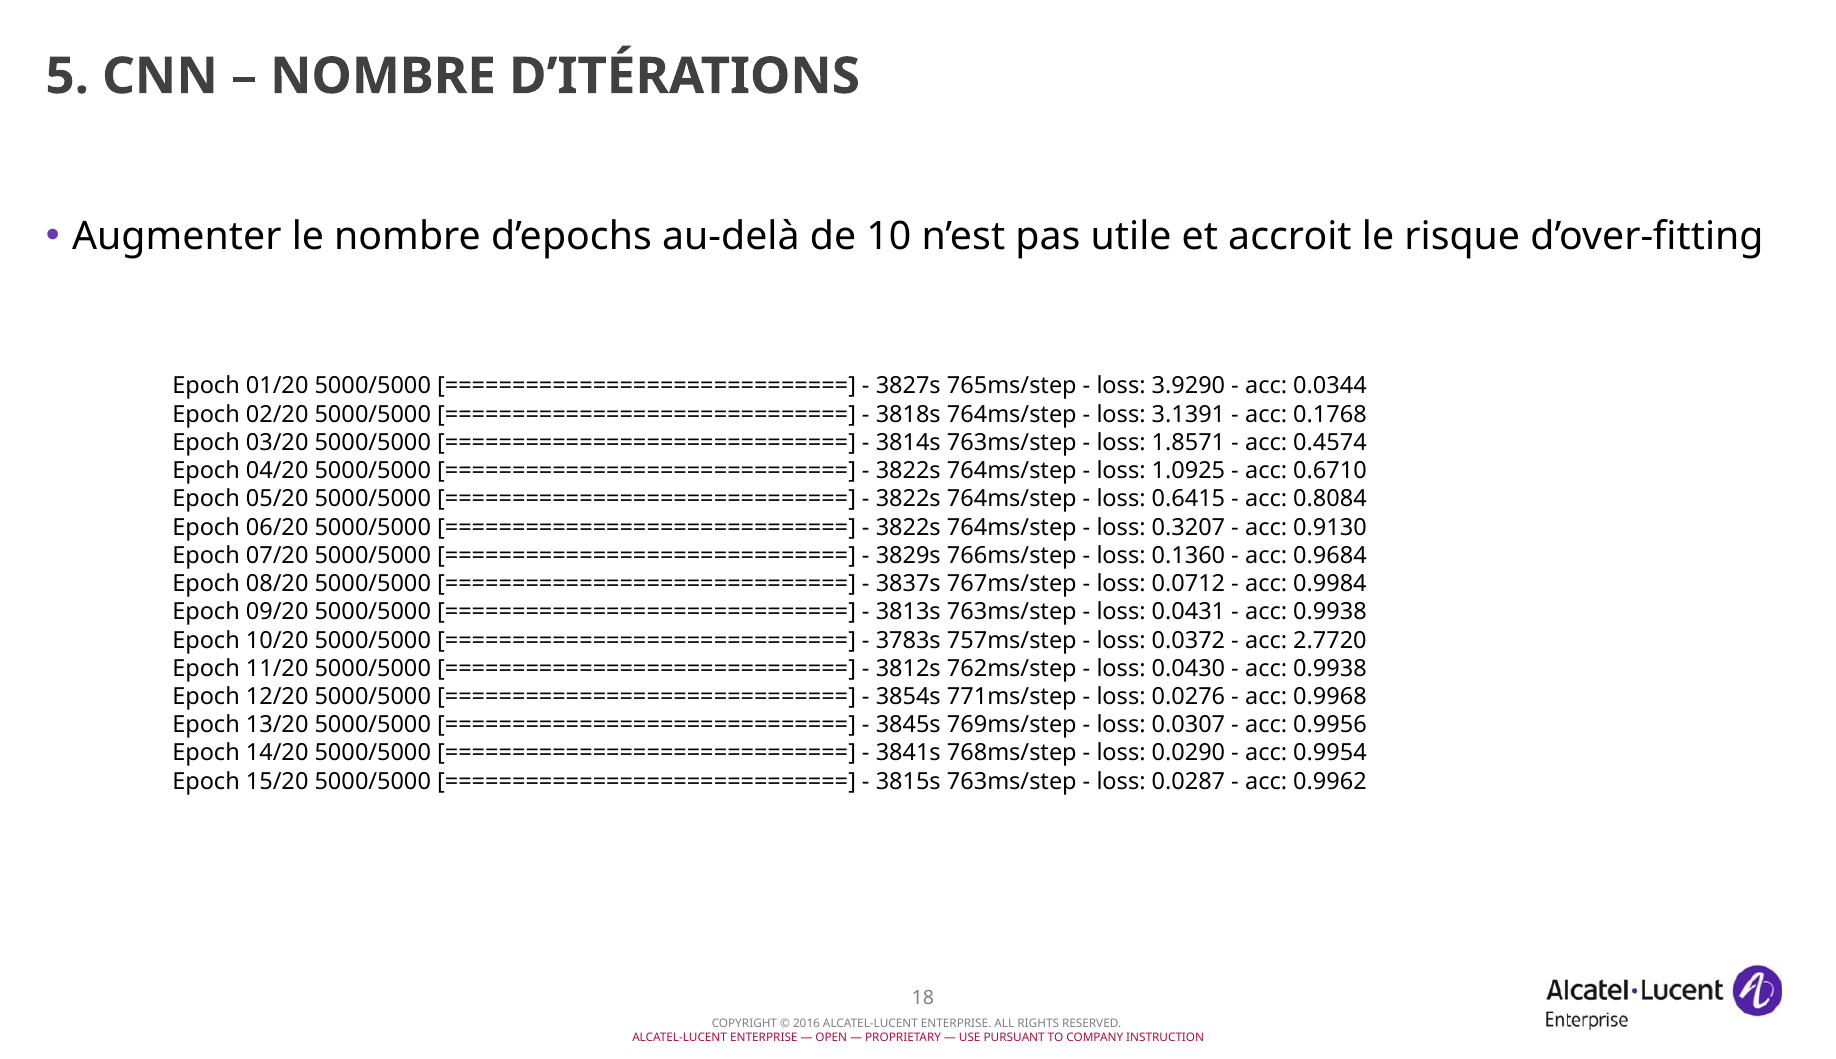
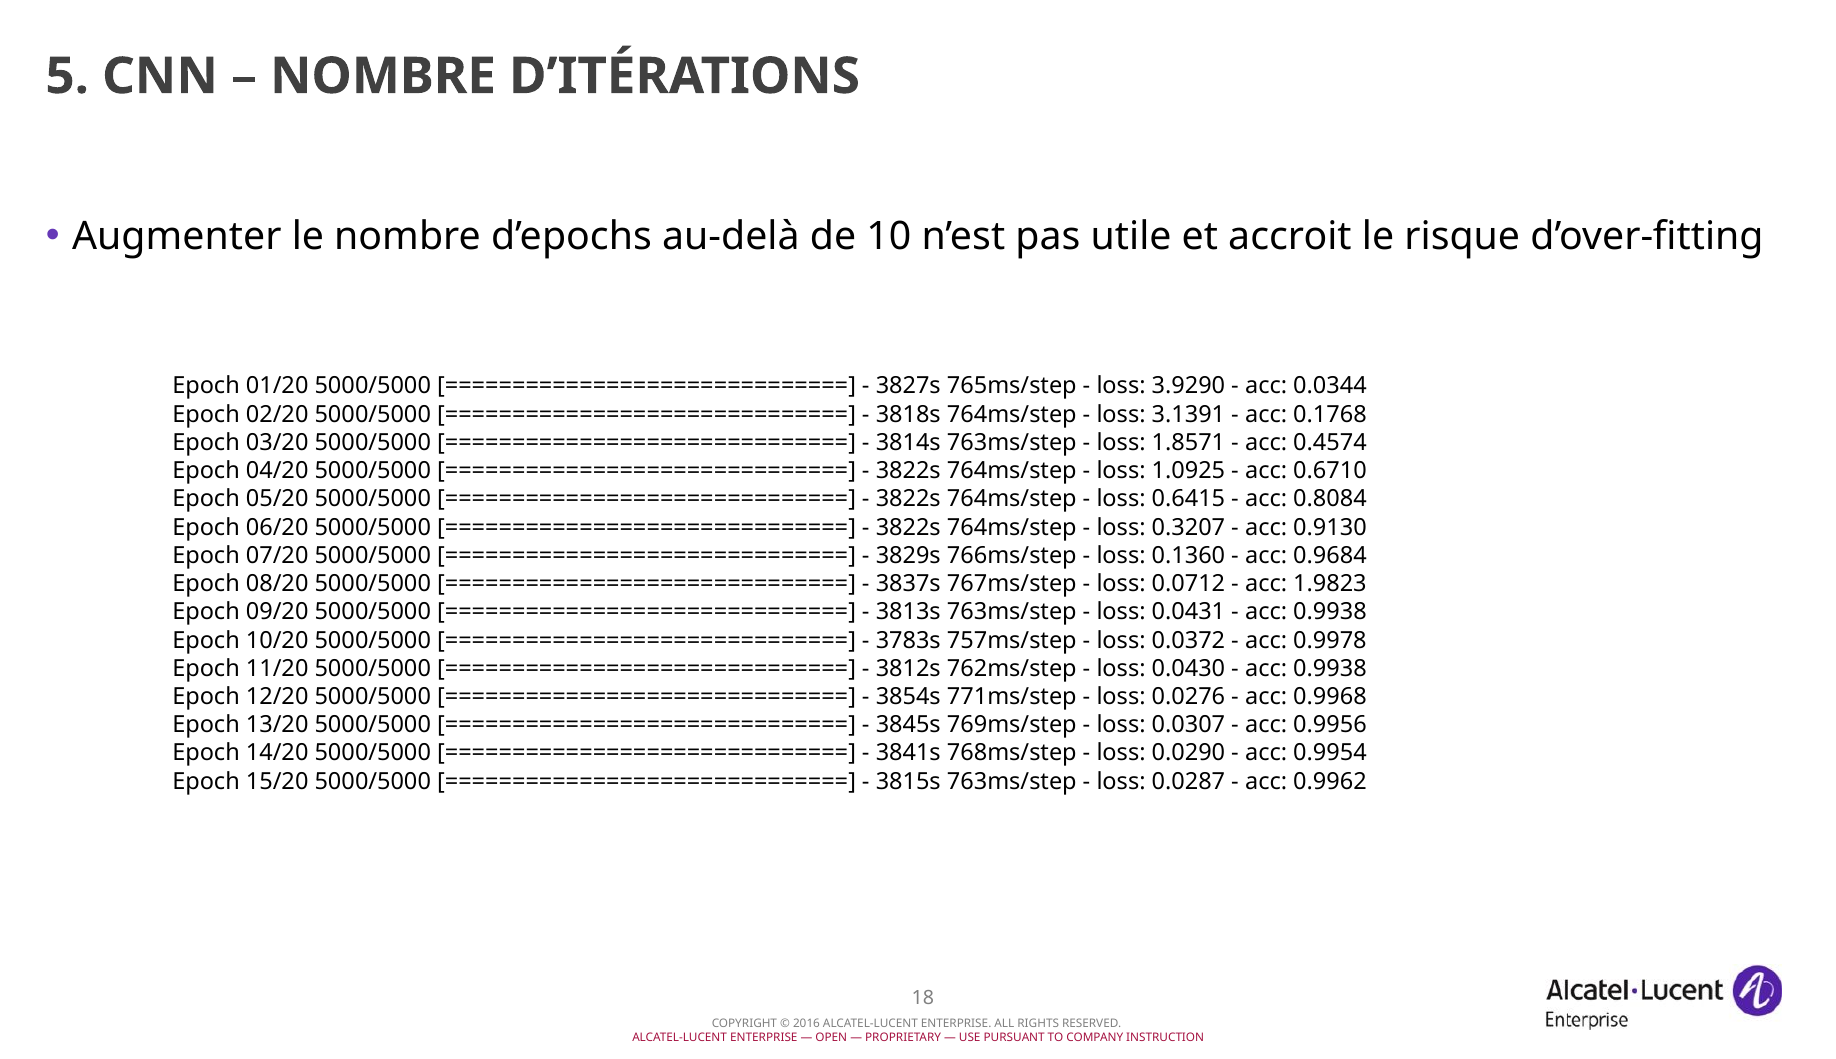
0.9984: 0.9984 -> 1.9823 (1330, 584)
2.7720: 2.7720 -> 0.9978 (1330, 640)
